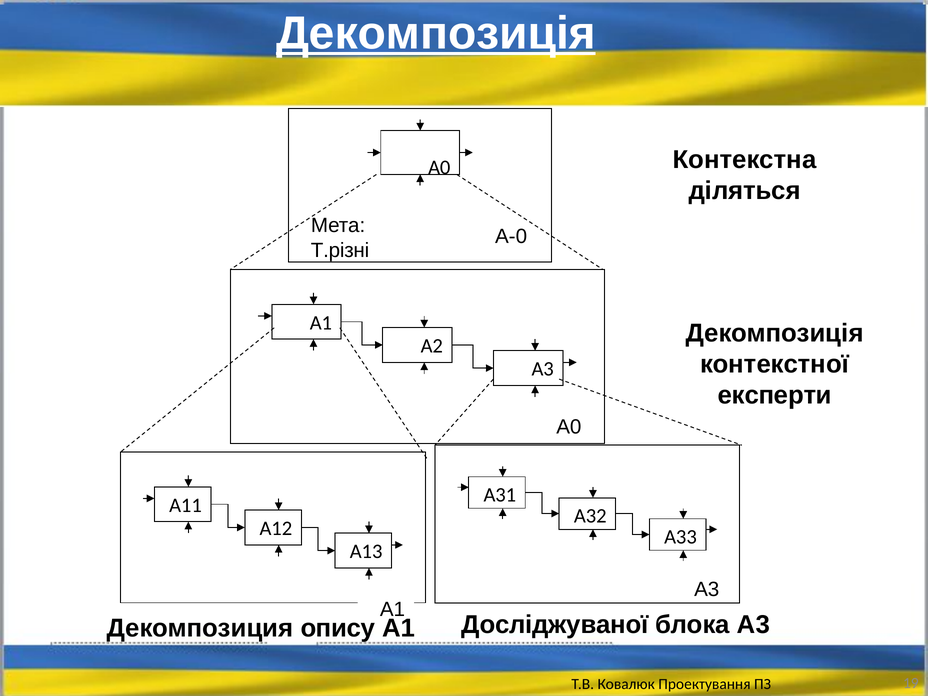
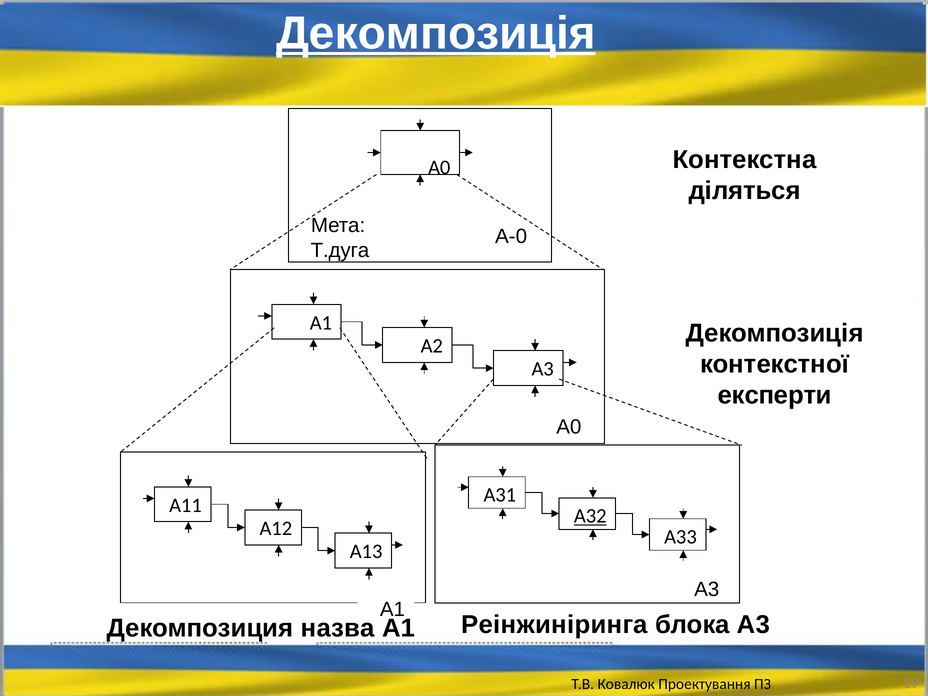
Т.різні: Т.різні -> Т.дуга (340, 250)
А32 underline: none -> present (590, 516)
опису: опису -> назва (338, 628)
Досліджуваної: Досліджуваної -> Реінжиніринга (555, 625)
